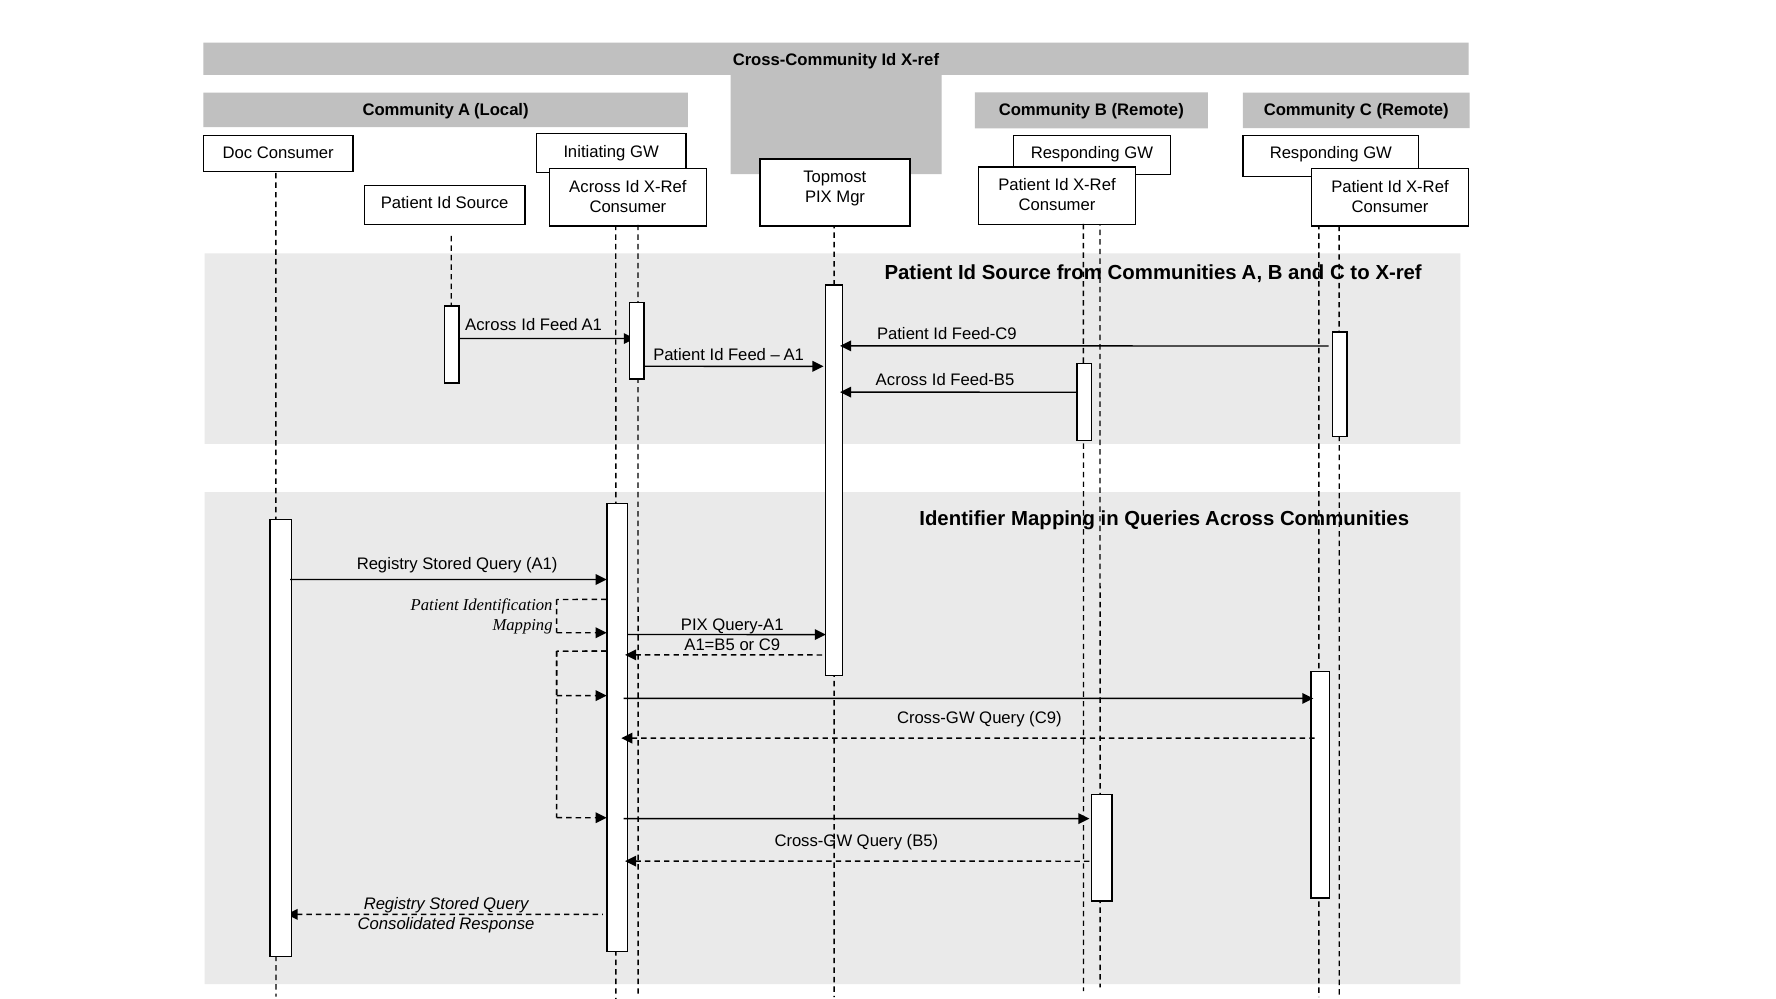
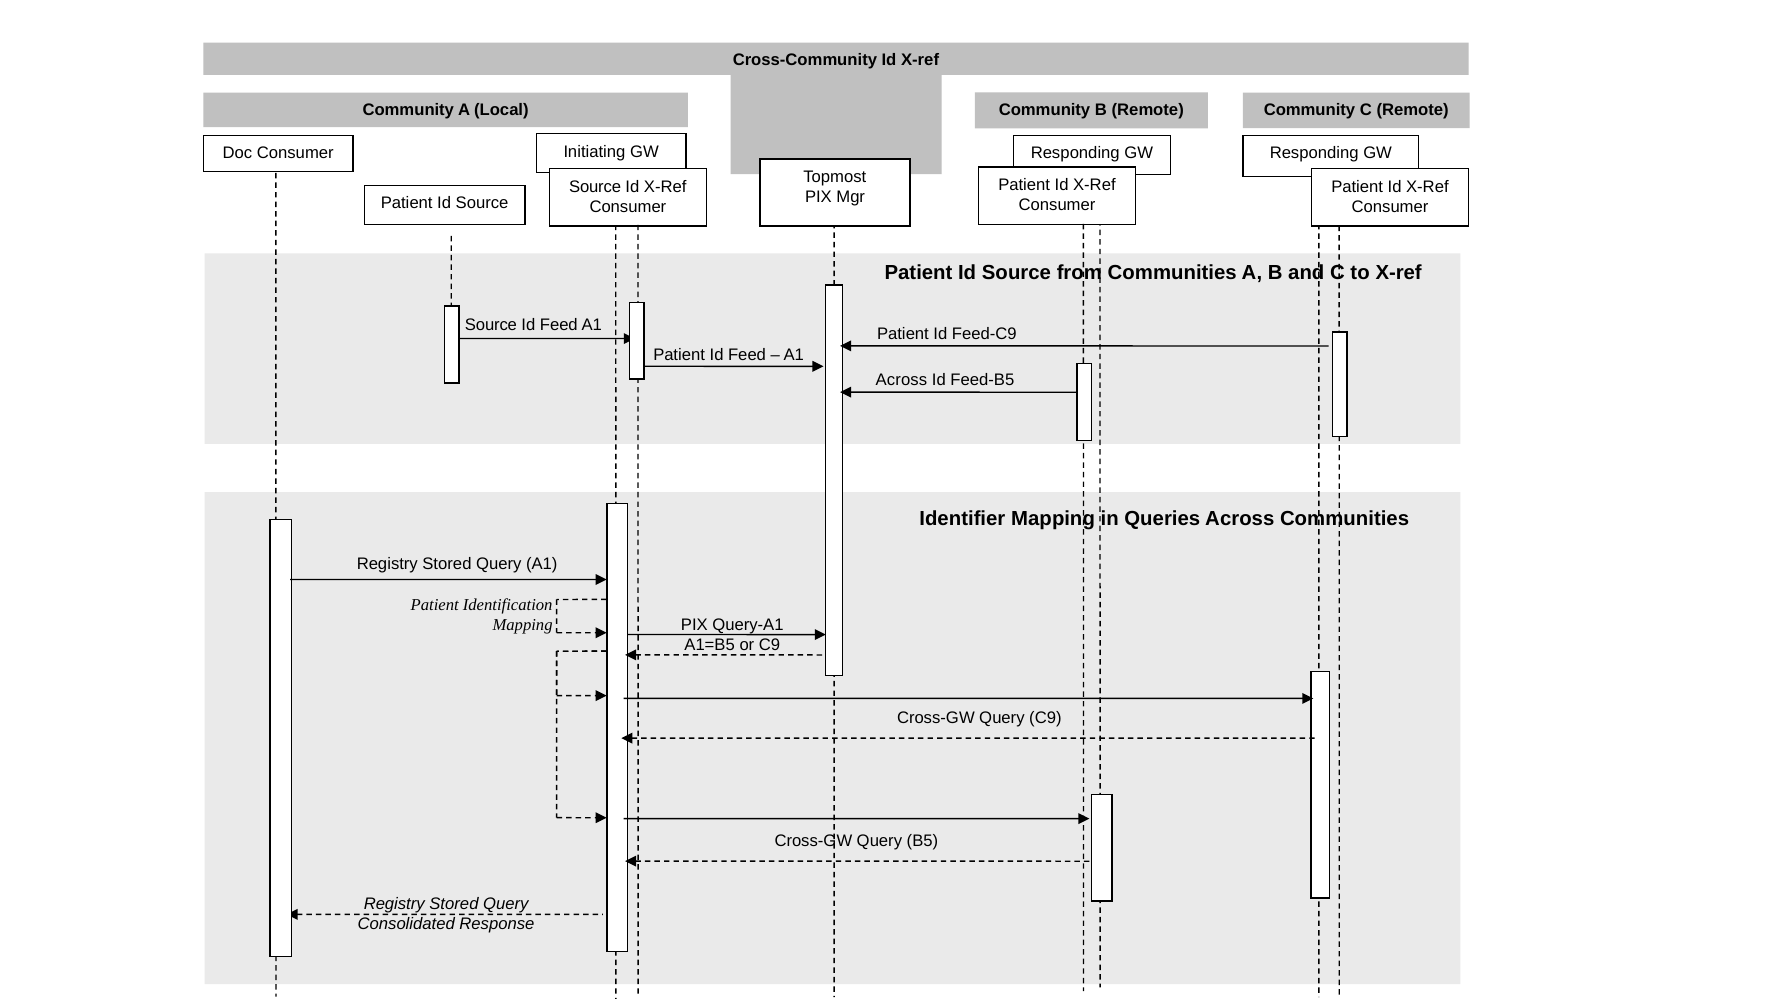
Across: Across -> Source (595, 187)
Across: Across -> Source (491, 325)
